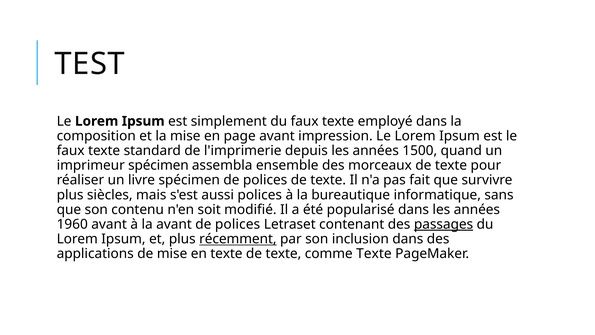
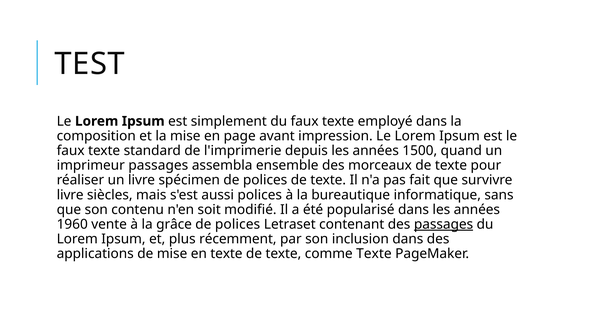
imprimeur spécimen: spécimen -> passages (158, 165)
plus: plus -> livre (70, 195)
1960 avant: avant -> vente (109, 224)
la avant: avant -> grâce (174, 224)
récemment underline: present -> none (238, 239)
